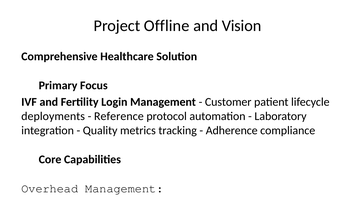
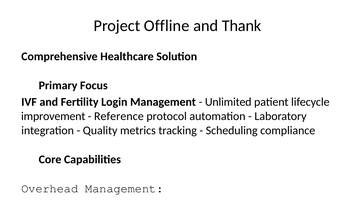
Vision: Vision -> Thank (242, 26)
Customer: Customer -> Unlimited (228, 102)
deployments: deployments -> improvement (53, 116)
Adherence: Adherence -> Scheduling (232, 130)
